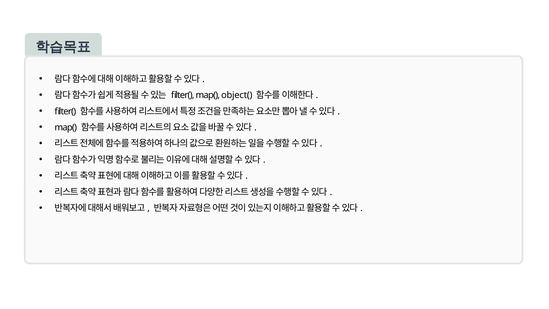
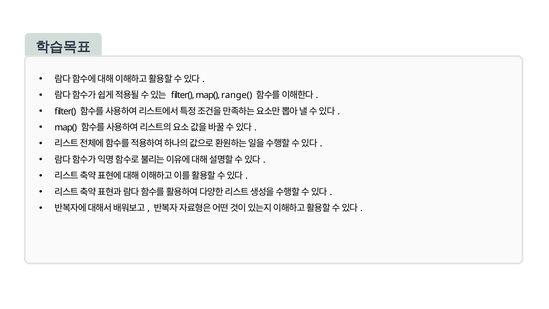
object(: object( -> range( (237, 95)
